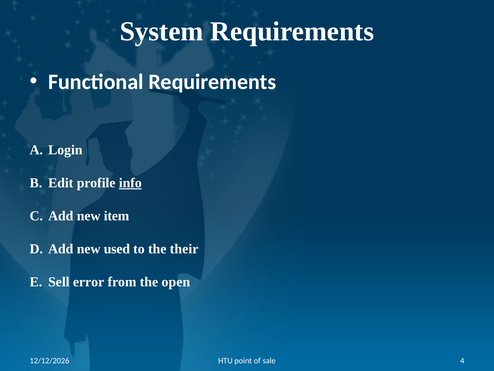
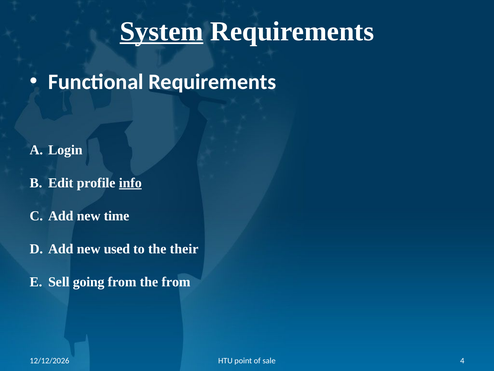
System underline: none -> present (162, 31)
item: item -> time (117, 216)
error: error -> going (89, 282)
the open: open -> from (176, 282)
